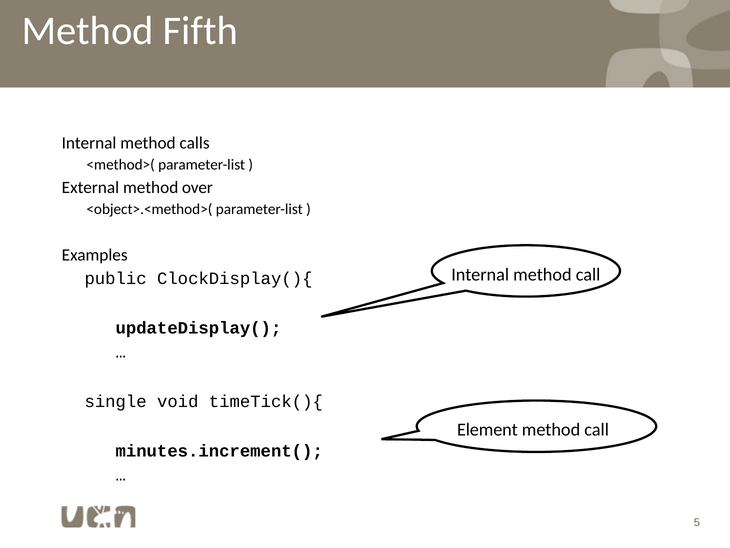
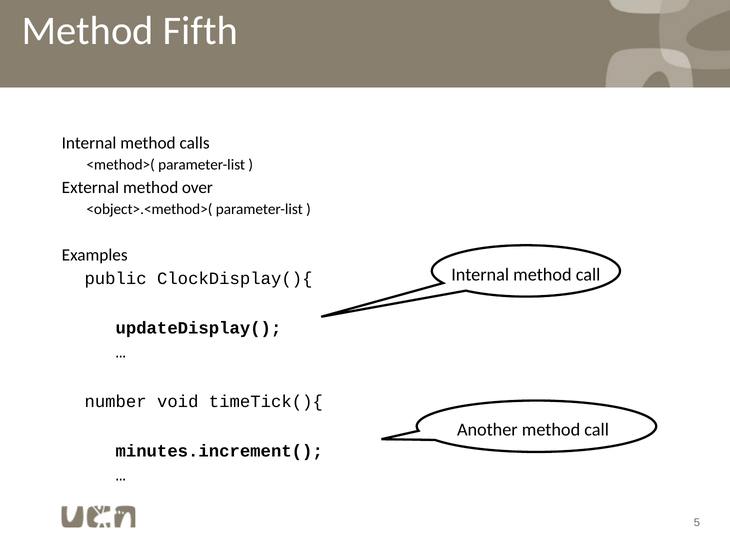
single: single -> number (116, 401)
Element: Element -> Another (487, 429)
